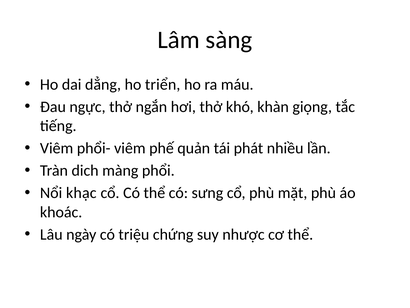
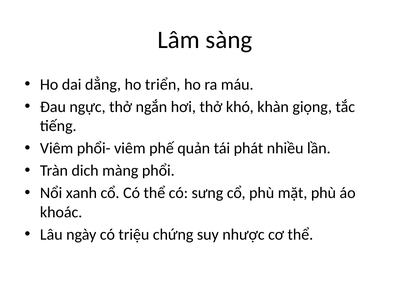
khạc: khạc -> xanh (81, 193)
